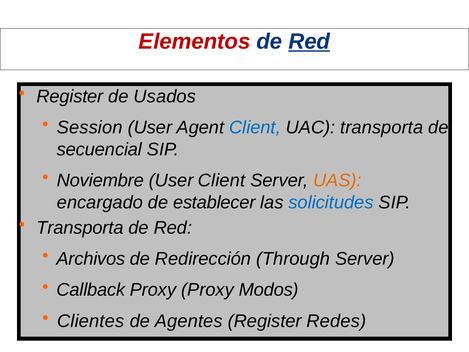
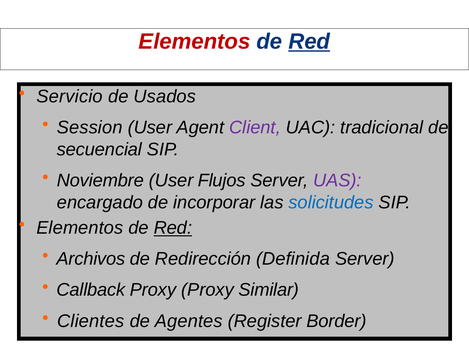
Register: Register -> Servicio (70, 96)
Client colour: blue -> purple (255, 127)
UAC transporta: transporta -> tradicional (382, 127)
User Client: Client -> Flujos (222, 180)
UAS colour: orange -> purple (337, 180)
establecer: establecer -> incorporar (214, 202)
Transporta: Transporta -> Elementos (80, 228)
Red underline: none -> present (173, 228)
Through: Through -> Definida (293, 259)
Modos: Modos -> Similar (269, 290)
Redes: Redes -> Border (337, 321)
